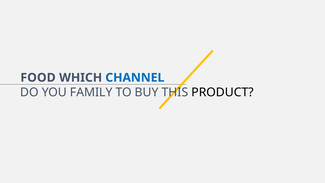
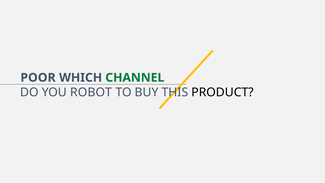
FOOD: FOOD -> POOR (38, 78)
CHANNEL colour: blue -> green (135, 78)
FAMILY: FAMILY -> ROBOT (91, 92)
